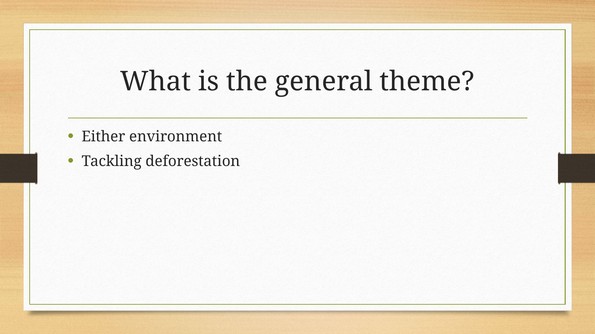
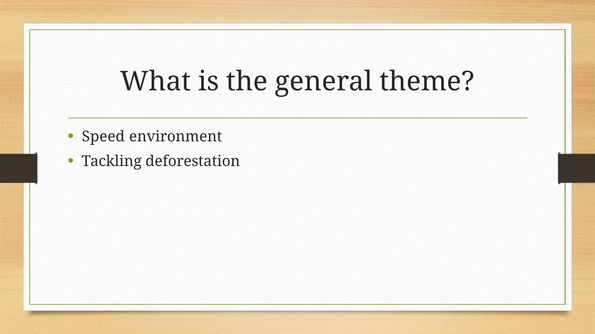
Either: Either -> Speed (103, 137)
